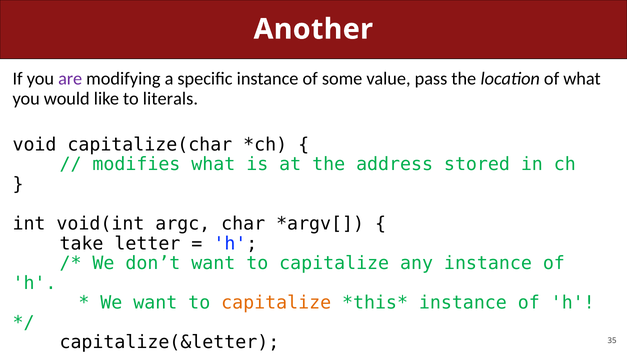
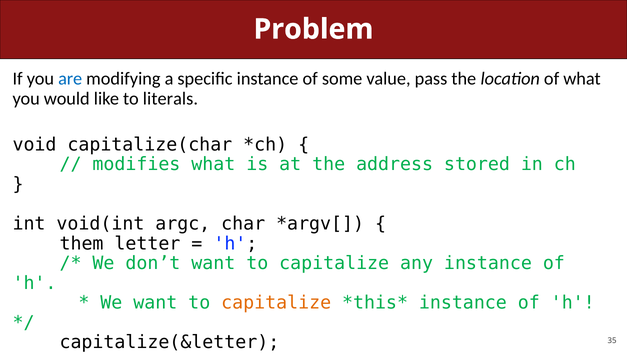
Another: Another -> Problem (313, 29)
are colour: purple -> blue (70, 79)
take: take -> them (82, 243)
